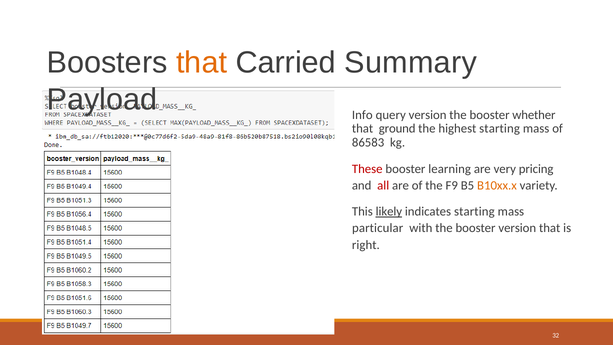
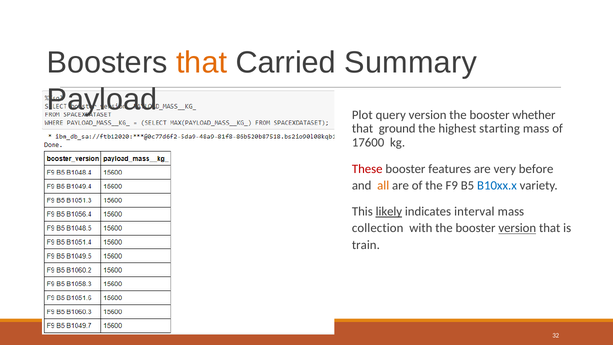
Info: Info -> Plot (362, 115)
86583: 86583 -> 17600 (368, 142)
learning: learning -> features (450, 169)
pricing: pricing -> before (536, 169)
all colour: red -> orange (383, 186)
B10xx.x colour: orange -> blue (497, 186)
indicates starting: starting -> interval (474, 211)
particular: particular -> collection (378, 228)
version underline: none -> present (517, 228)
right: right -> train (366, 245)
